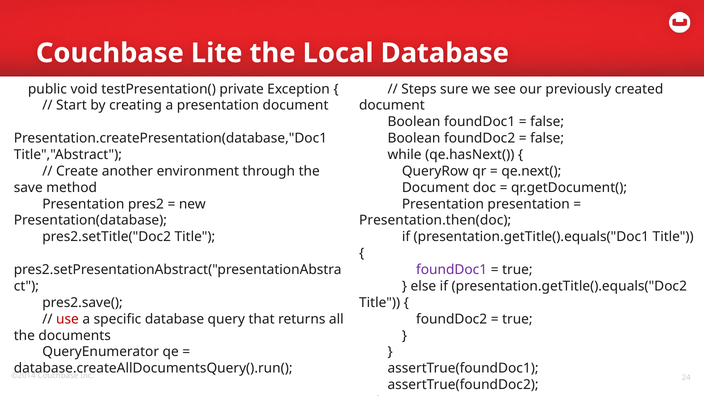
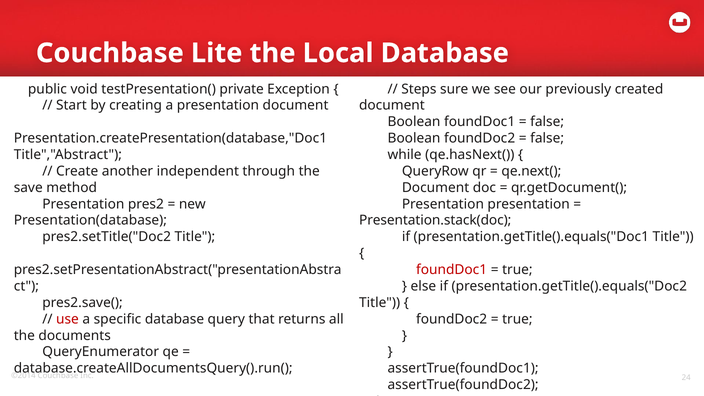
environment: environment -> independent (198, 171)
Presentation.then(doc: Presentation.then(doc -> Presentation.stack(doc (435, 220)
foundDoc1 colour: purple -> red (452, 270)
